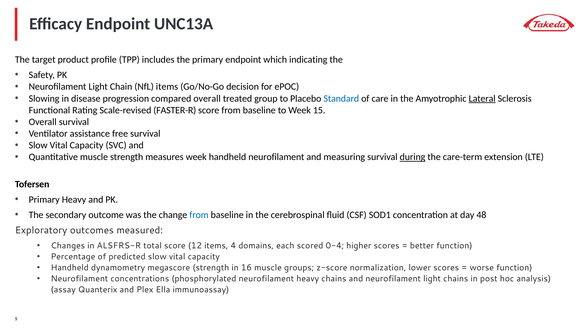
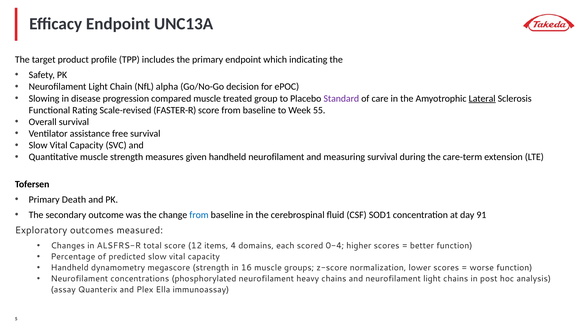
NfL items: items -> alpha (167, 87)
compared overall: overall -> muscle (207, 98)
Standard colour: blue -> purple (341, 98)
15: 15 -> 55 (319, 110)
measures week: week -> given (196, 157)
during underline: present -> none (413, 157)
Primary Heavy: Heavy -> Death (74, 200)
48: 48 -> 91 (481, 215)
